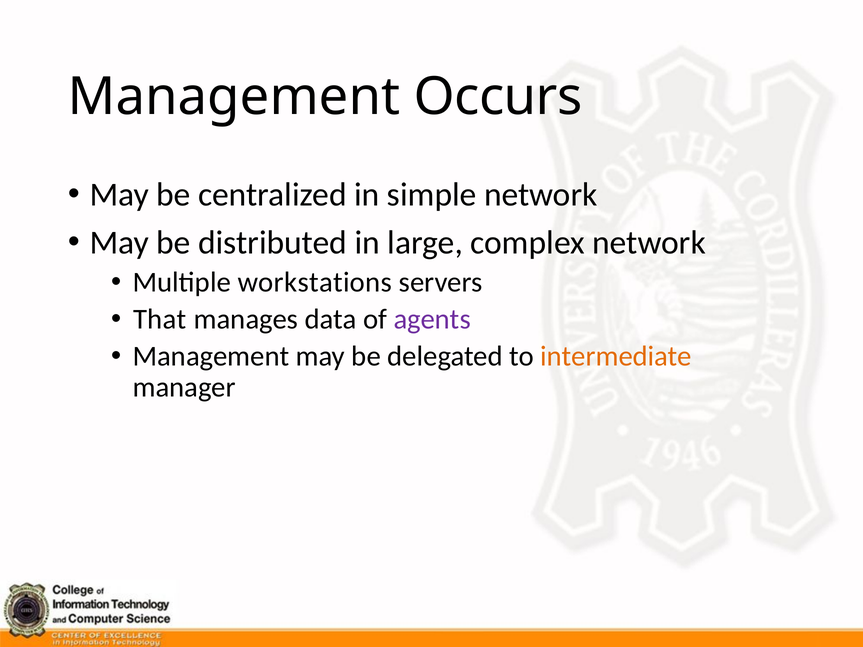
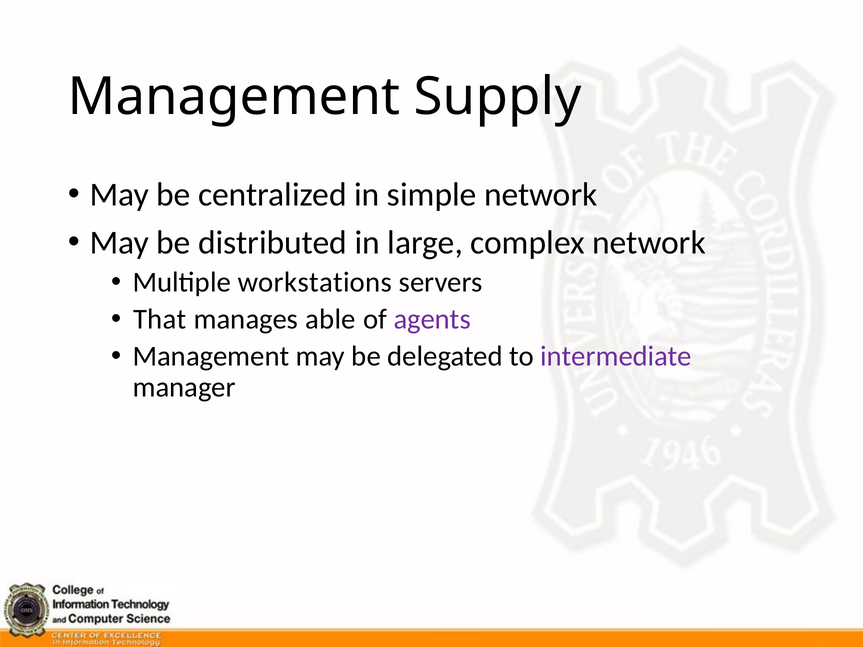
Occurs: Occurs -> Supply (498, 97)
data: data -> able (330, 319)
intermediate colour: orange -> purple (616, 357)
